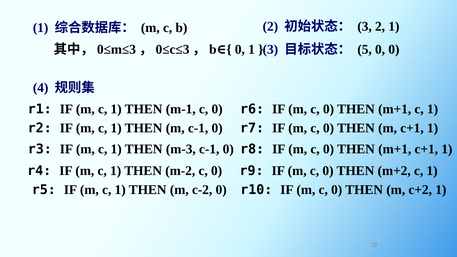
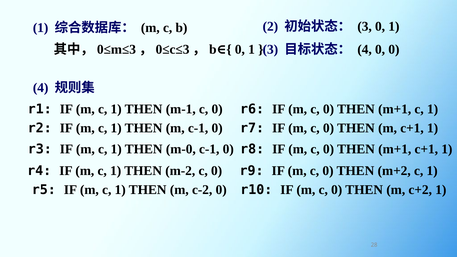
3 2: 2 -> 0 (380, 26)
5: 5 -> 4 (365, 49)
m-3: m-3 -> m-0 (181, 149)
